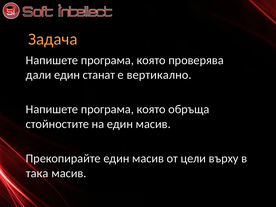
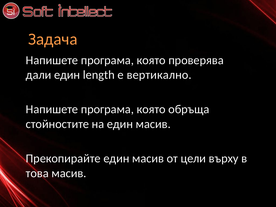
станат: станат -> length (99, 75)
така: така -> това (37, 173)
